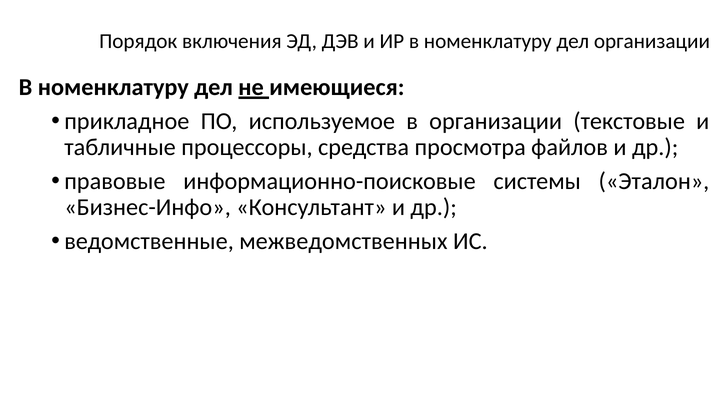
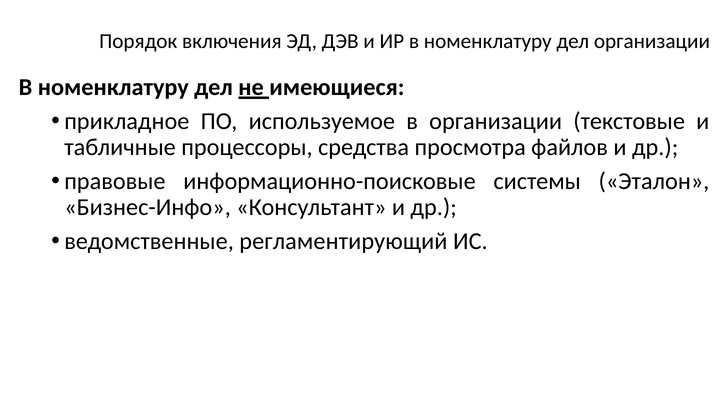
межведомственных: межведомственных -> регламентирующий (343, 241)
